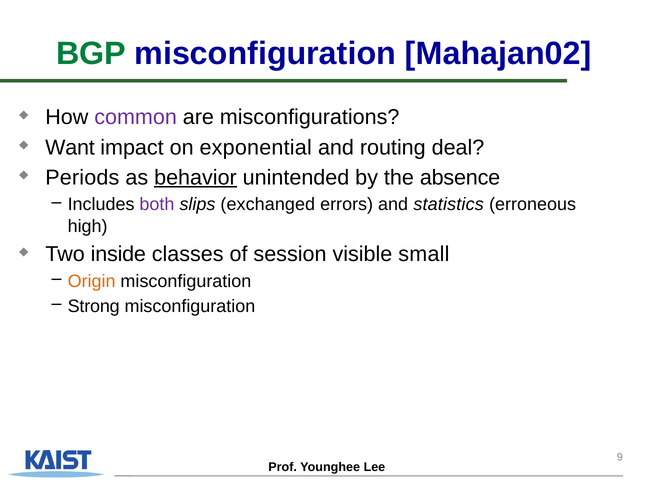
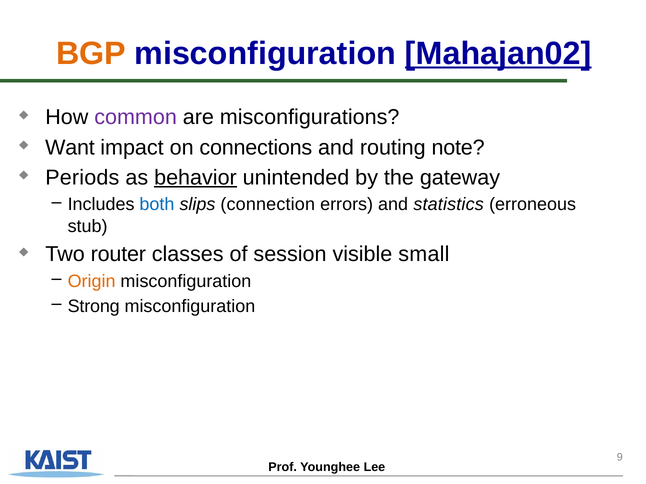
BGP colour: green -> orange (91, 54)
Mahajan02 underline: none -> present (498, 54)
exponential: exponential -> connections (256, 148)
deal: deal -> note (458, 148)
absence: absence -> gateway (460, 178)
both colour: purple -> blue (157, 205)
exchanged: exchanged -> connection (268, 205)
high: high -> stub (88, 226)
inside: inside -> router (118, 255)
